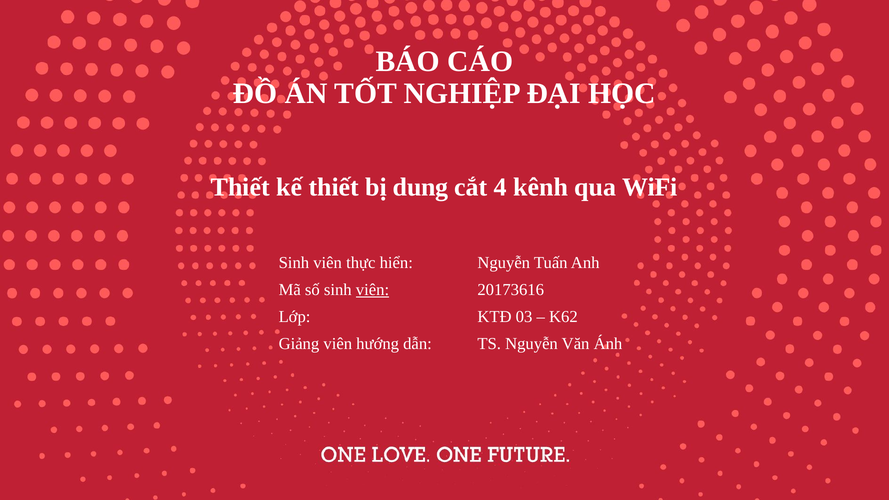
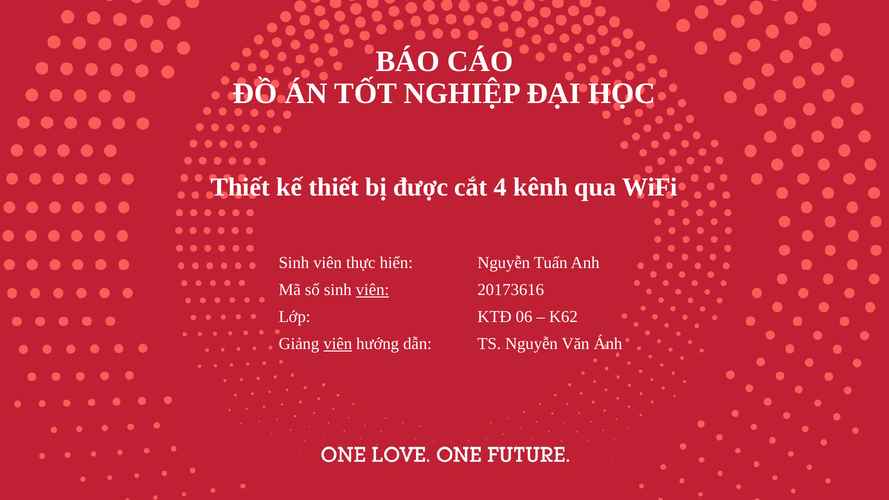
dung: dung -> được (421, 187)
03: 03 -> 06 (524, 317)
viên underline: none -> present (338, 344)
